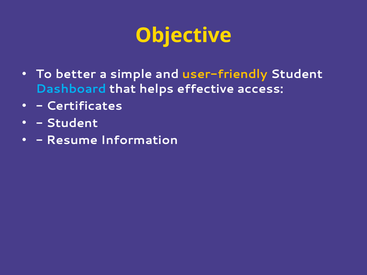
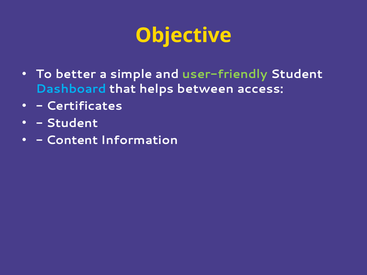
user-friendly colour: yellow -> light green (225, 74)
effective: effective -> between (205, 89)
Resume: Resume -> Content (72, 140)
